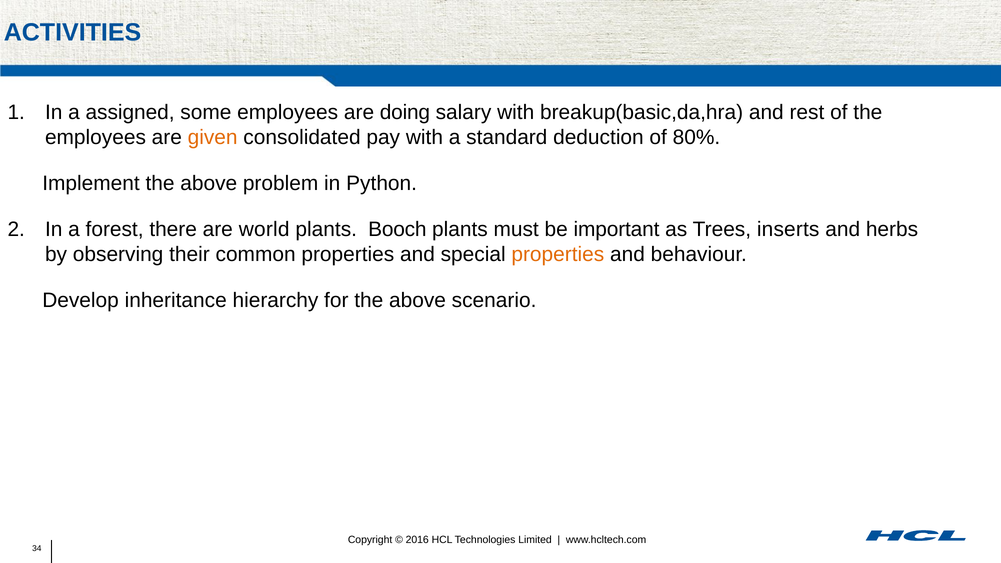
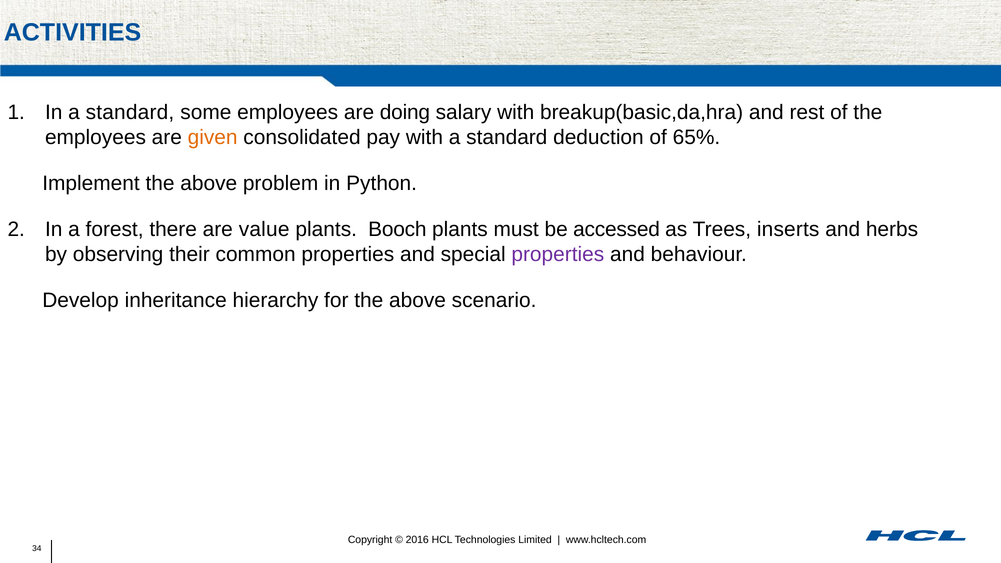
In a assigned: assigned -> standard (130, 112)
80%: 80% -> 65% (696, 137)
world: world -> value (264, 229)
important: important -> accessed (617, 229)
properties colour: orange -> purple (558, 254)
